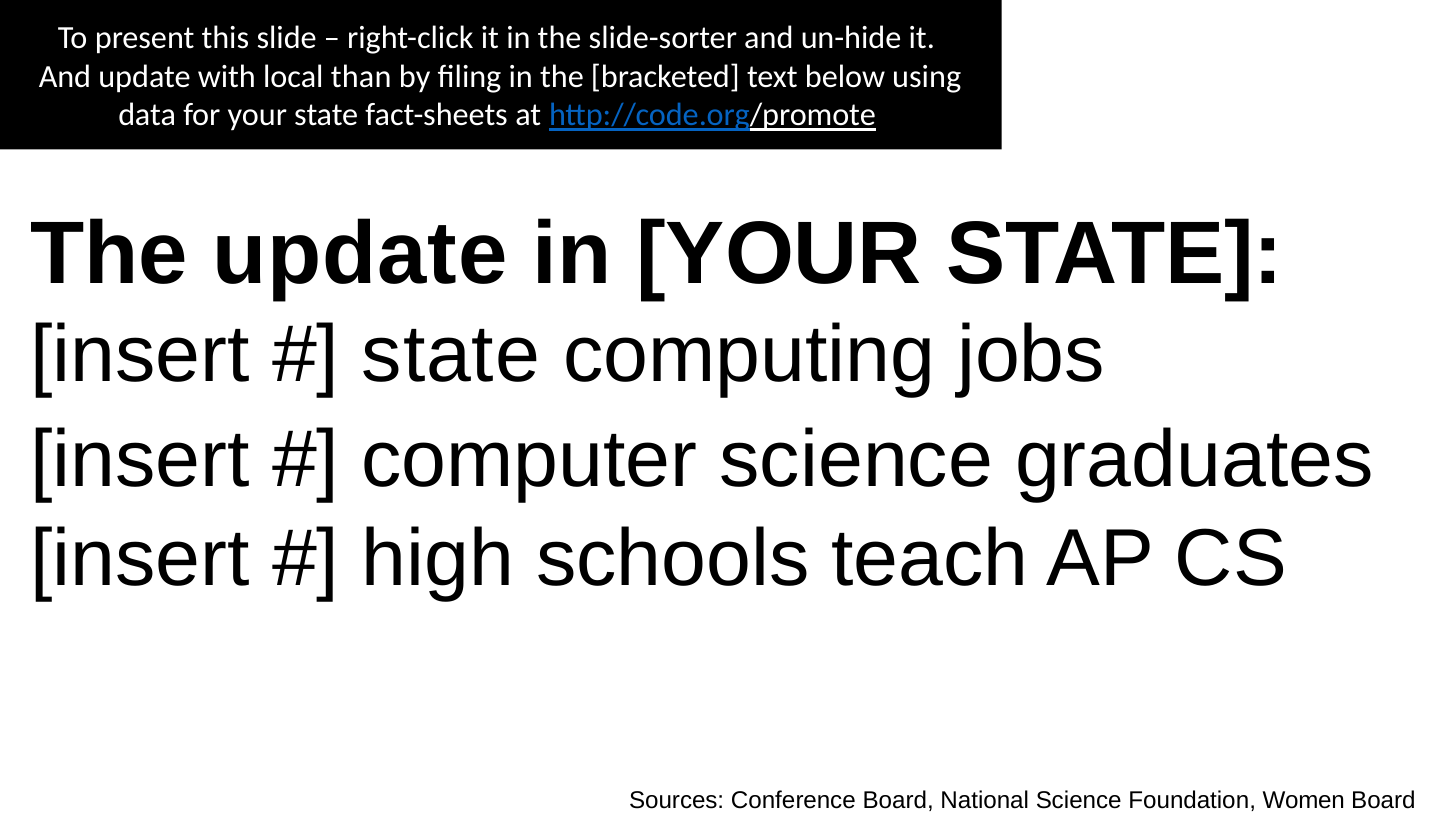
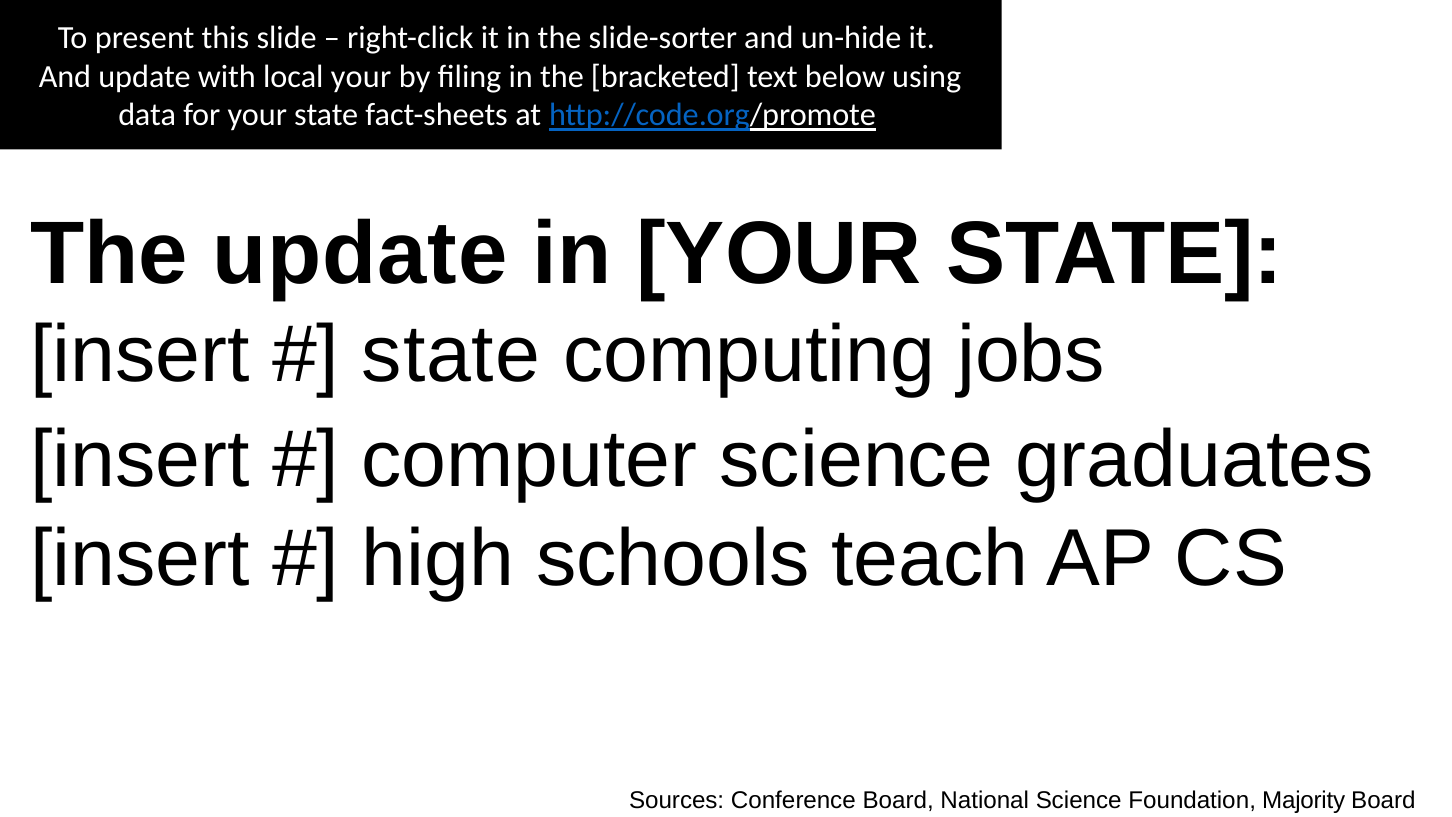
local than: than -> your (361, 77)
Women: Women -> Majority (1304, 800)
